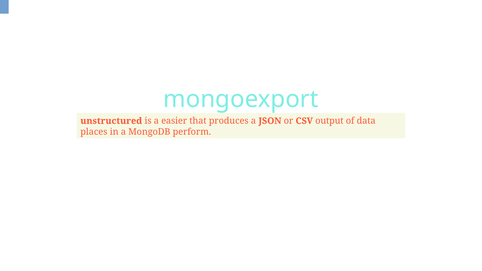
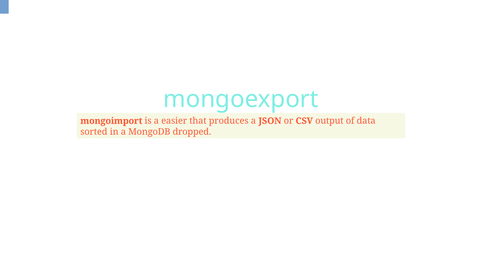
unstructured: unstructured -> mongoimport (111, 121)
places: places -> sorted (94, 132)
perform: perform -> dropped (192, 132)
